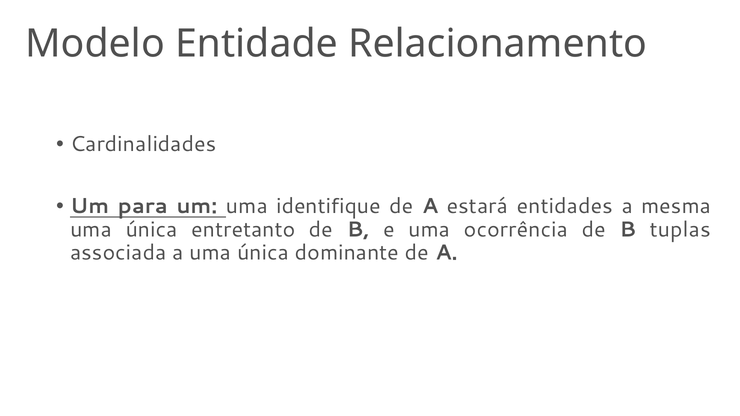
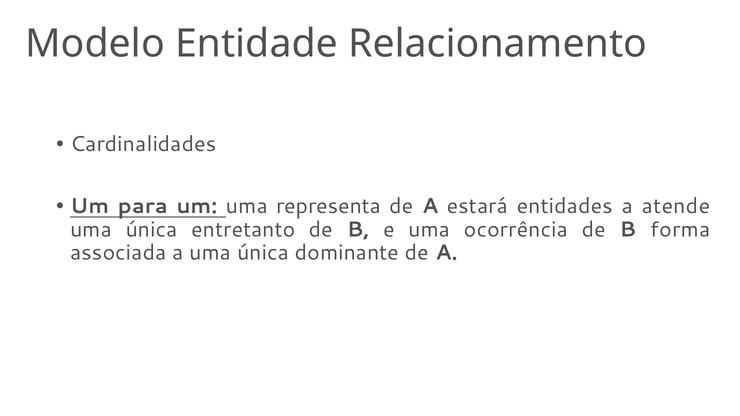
identifique: identifique -> representa (329, 206)
mesma: mesma -> atende (676, 206)
tuplas: tuplas -> forma (680, 230)
